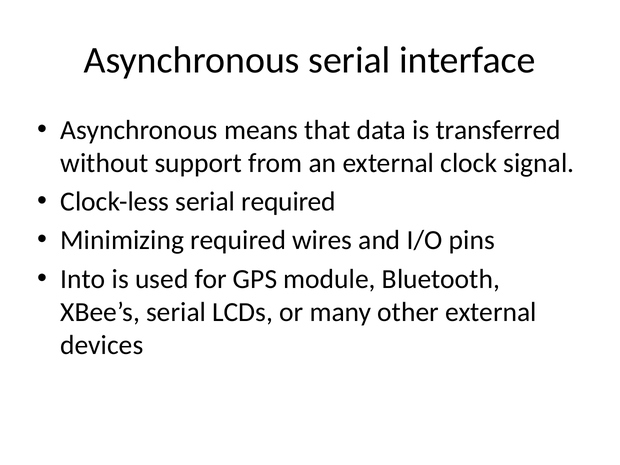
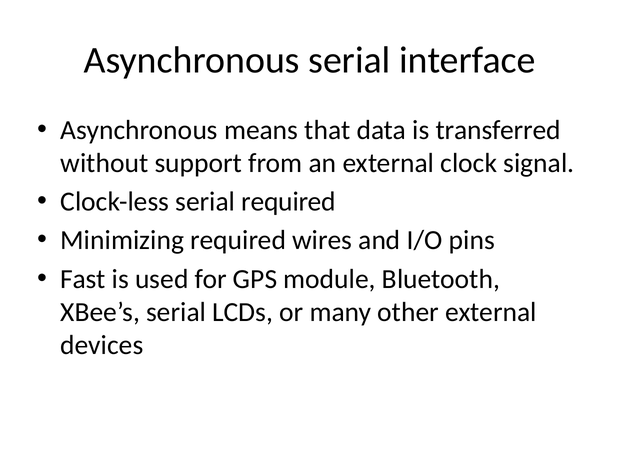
Into: Into -> Fast (83, 279)
